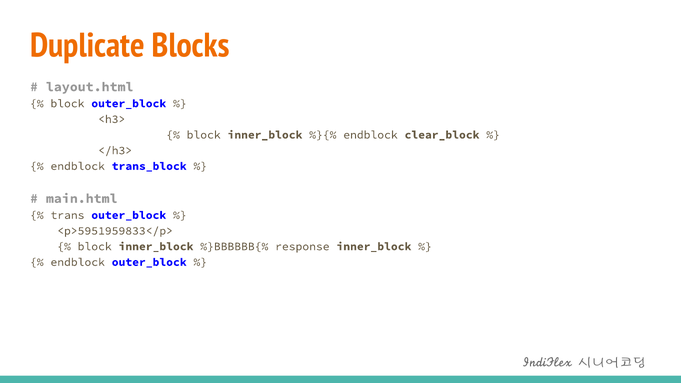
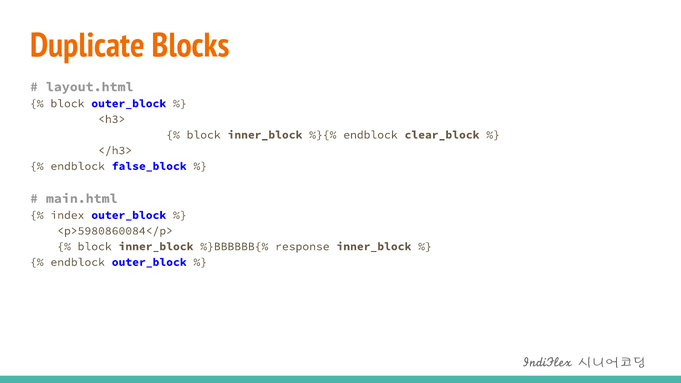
trans_block: trans_block -> false_block (149, 166)
trans: trans -> index (67, 215)
<p>5951959833</p>: <p>5951959833</p> -> <p>5980860084</p> (115, 231)
